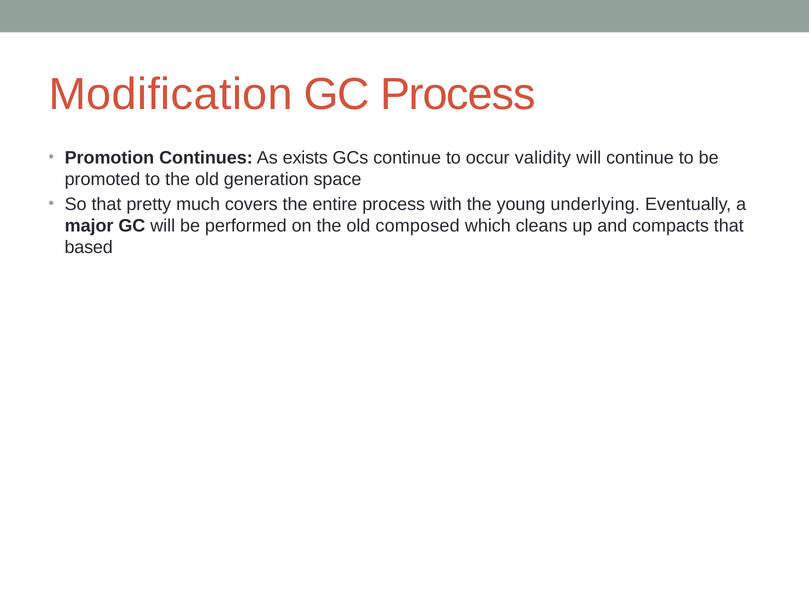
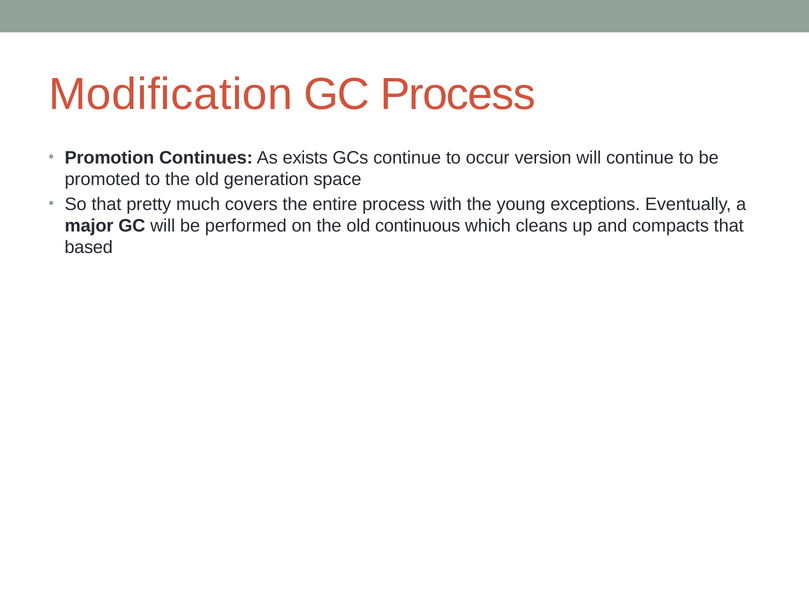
validity: validity -> version (543, 158)
underlying: underlying -> exceptions (595, 204)
composed: composed -> continuous (418, 226)
